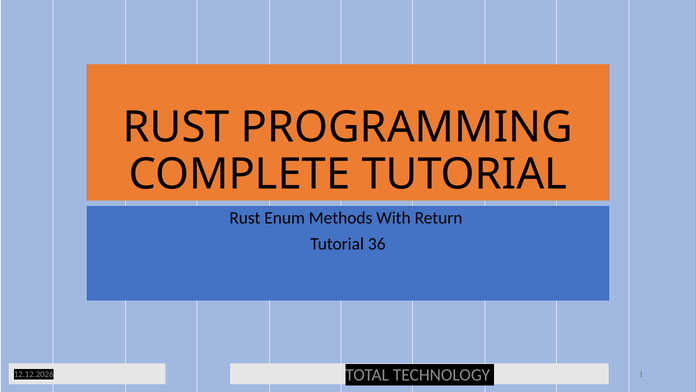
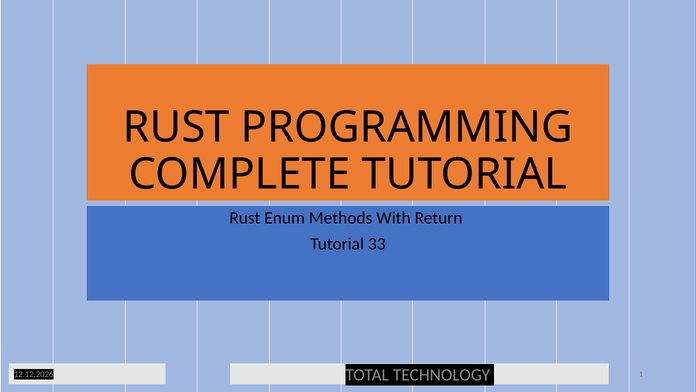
36: 36 -> 33 (377, 244)
